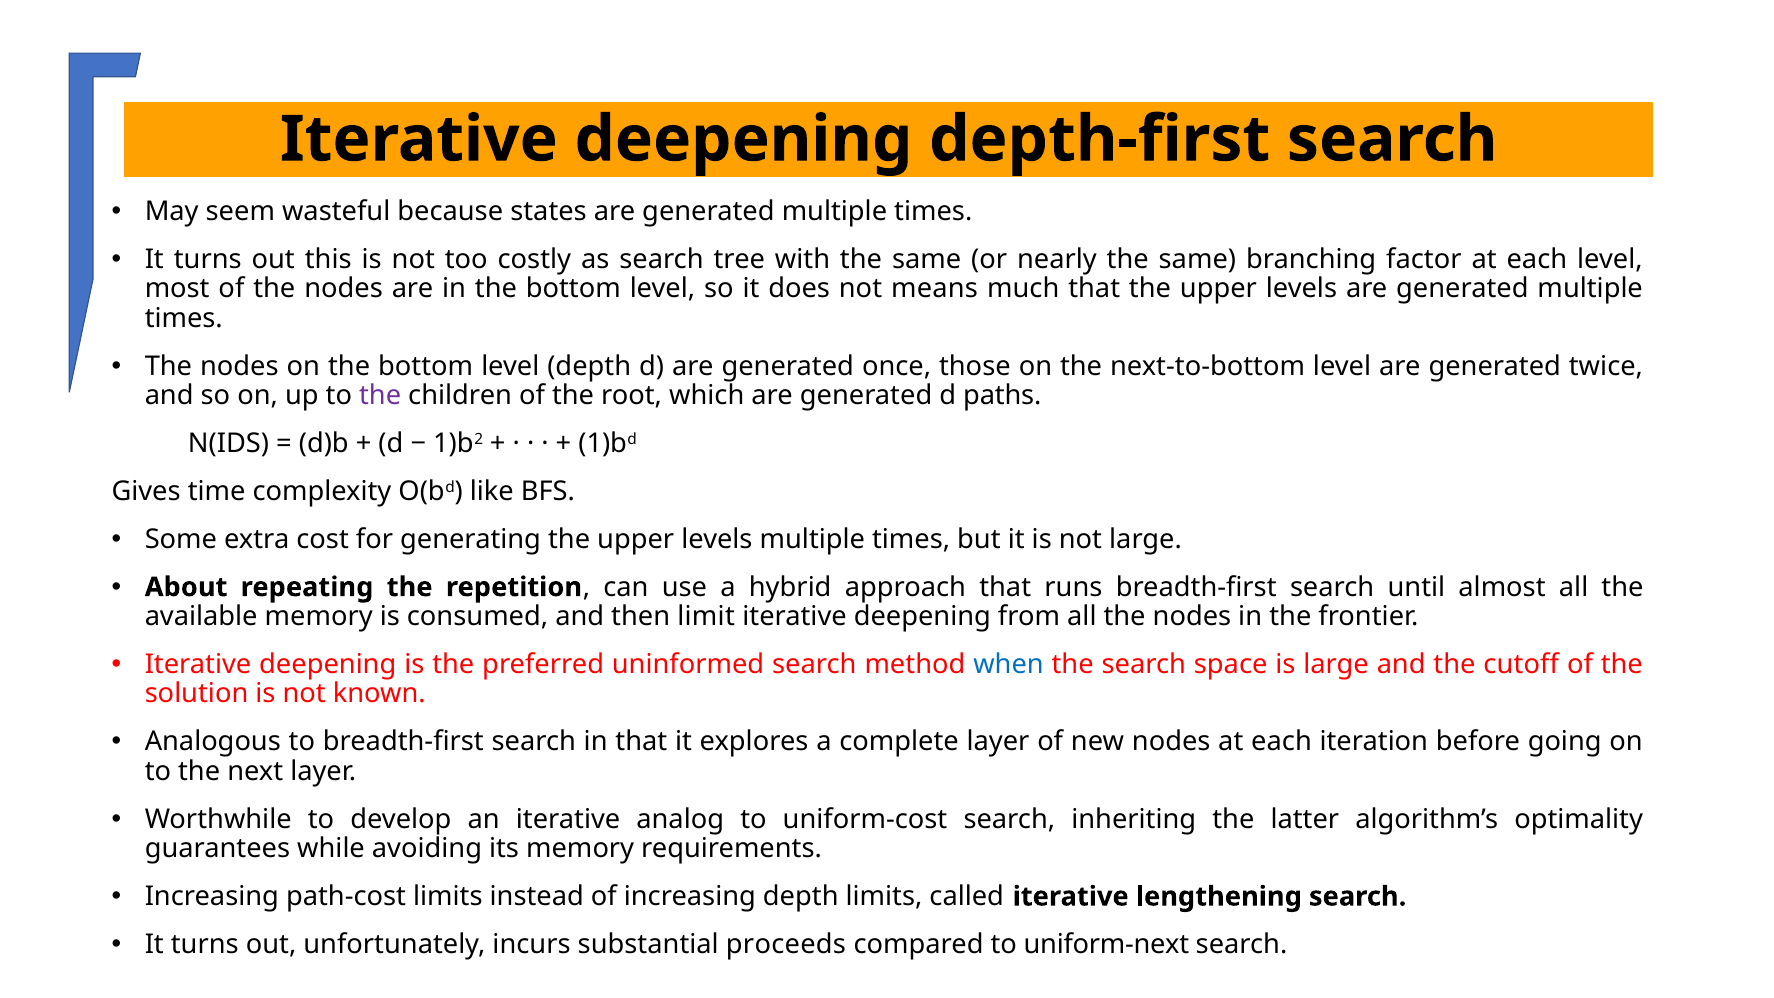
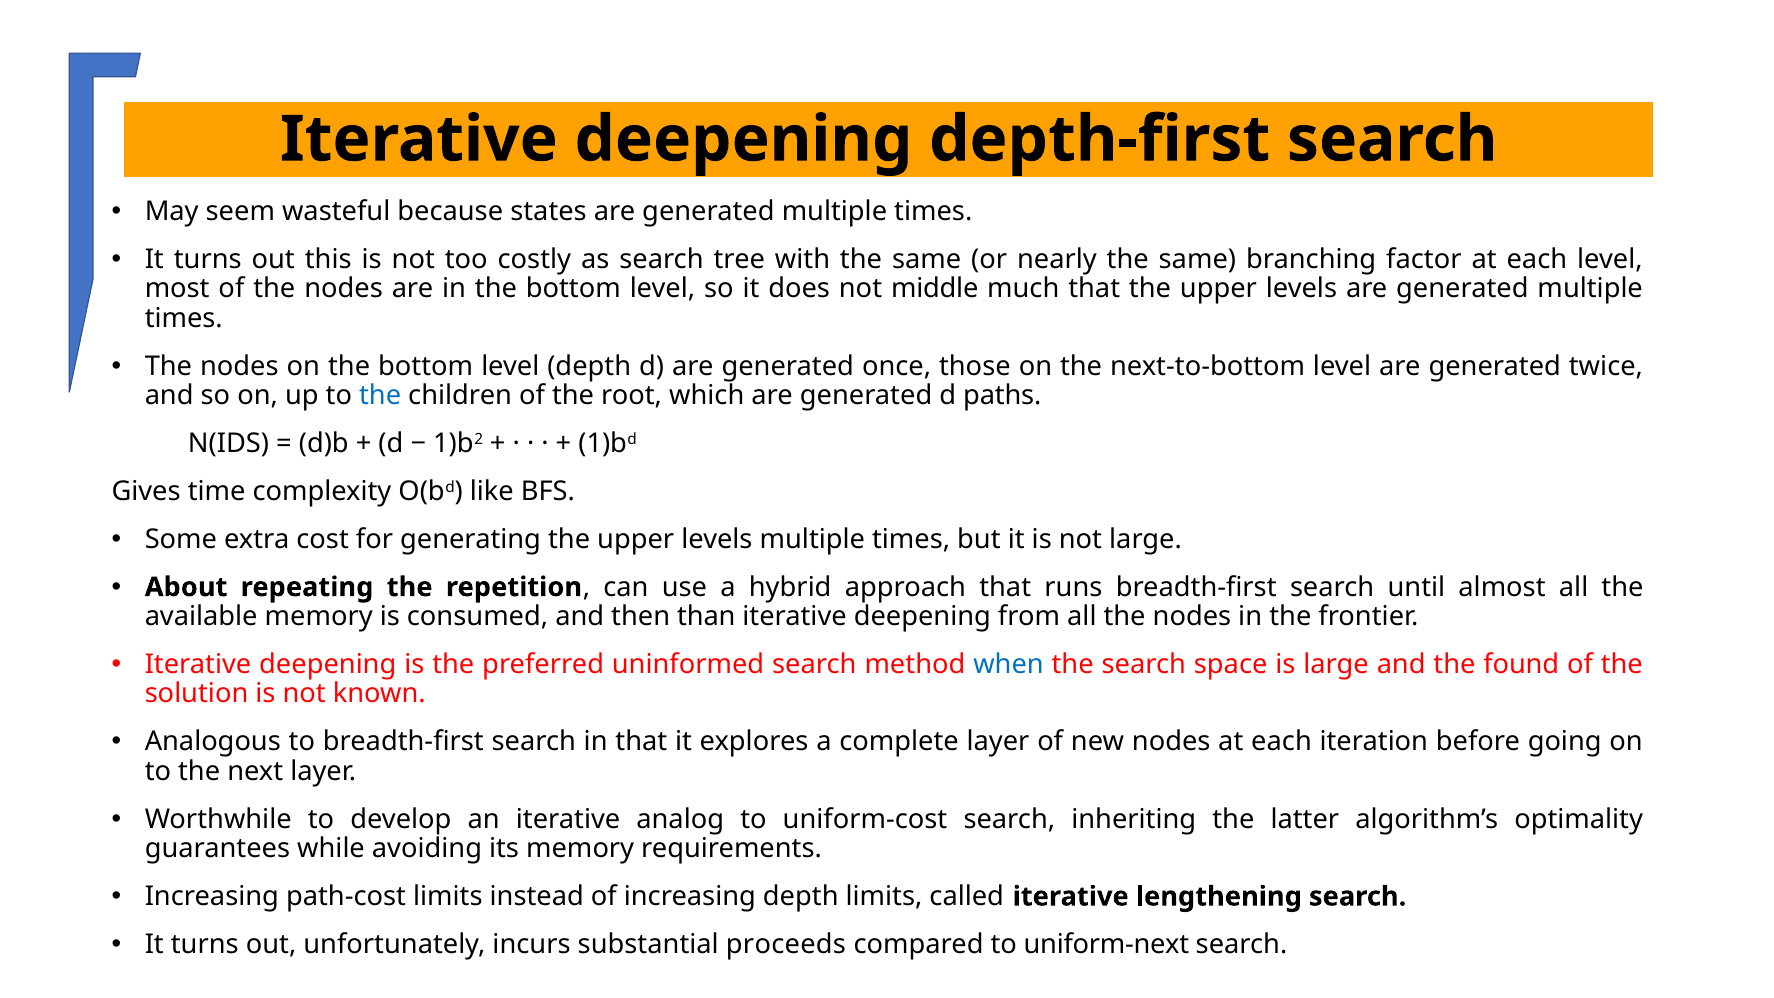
means: means -> middle (935, 289)
the colour: purple -> blue (380, 395)
limit: limit -> than (706, 617)
cutoff: cutoff -> found (1521, 664)
